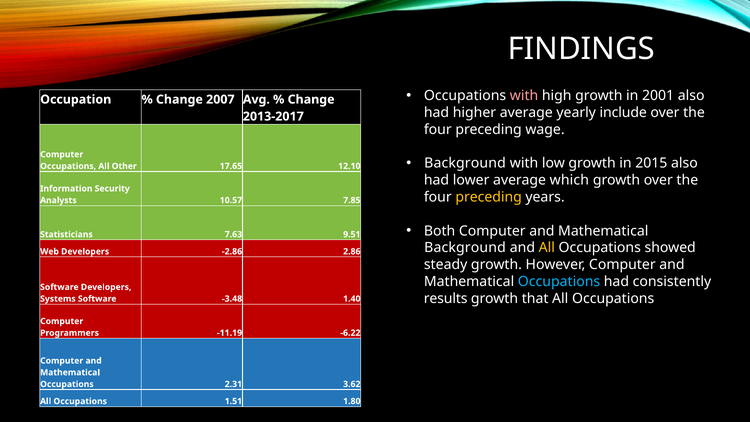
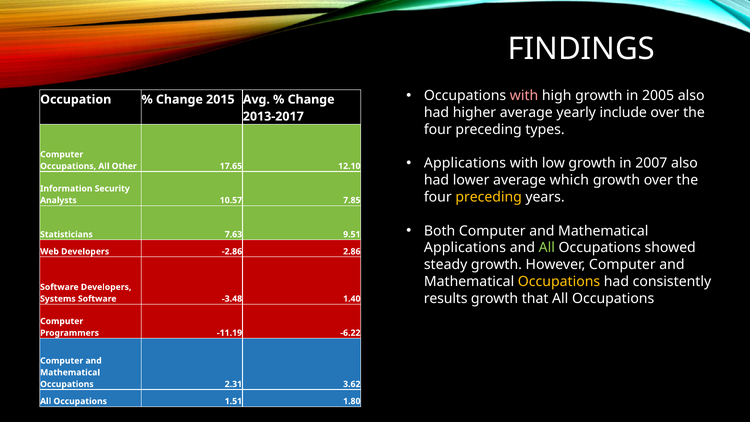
2001: 2001 -> 2005 (658, 96)
2007: 2007 -> 2015 (220, 99)
wage: wage -> types (545, 130)
Background: Background -> Applications (465, 163)
2015: 2015 -> 2007 (651, 163)
Background: Background -> Applications (465, 248)
All colour: yellow -> light green (547, 248)
Occupations colour: light blue -> yellow (559, 281)
